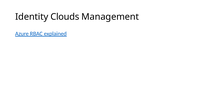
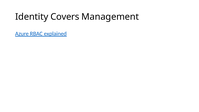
Clouds: Clouds -> Covers (65, 17)
